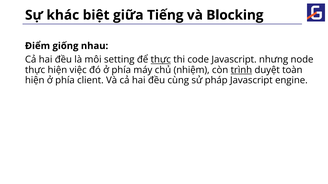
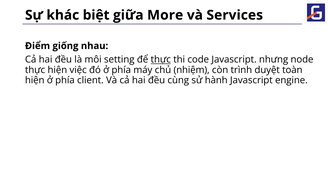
Tiếng: Tiếng -> More (165, 15)
Blocking: Blocking -> Services (235, 15)
trình underline: present -> none (241, 70)
pháp: pháp -> hành (216, 80)
